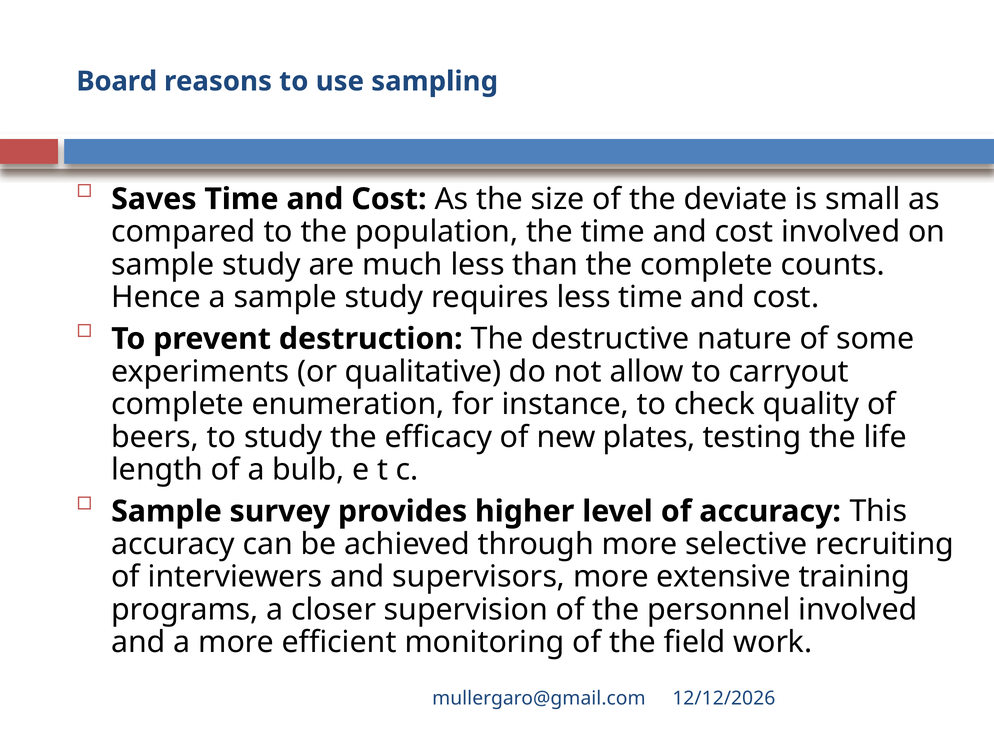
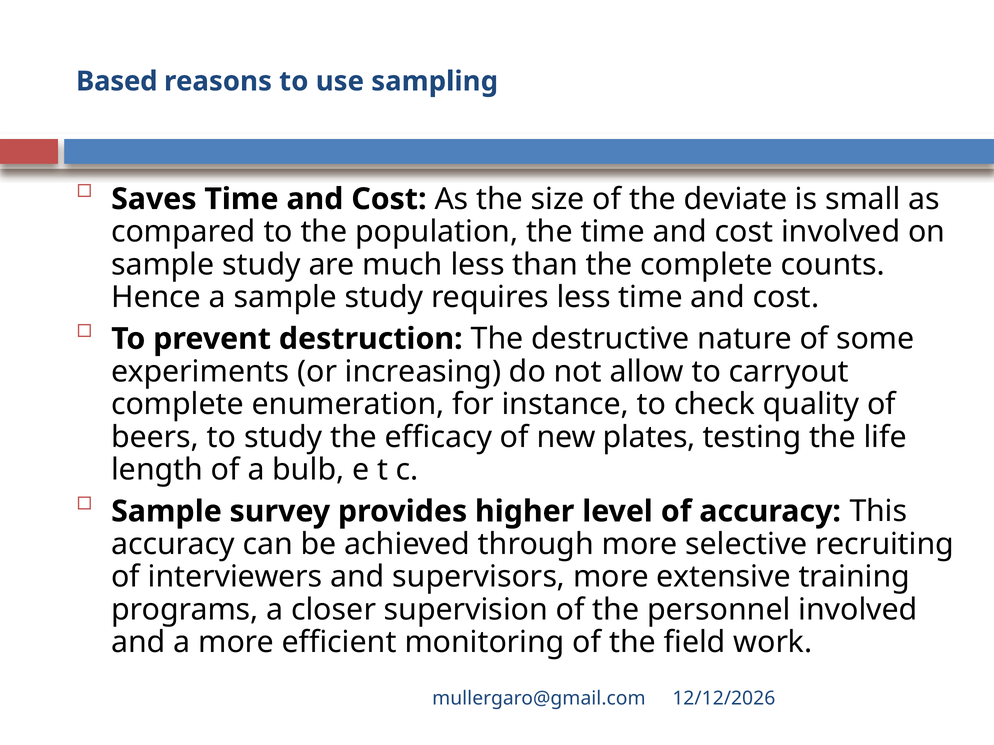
Board: Board -> Based (117, 81)
qualitative: qualitative -> increasing (423, 372)
